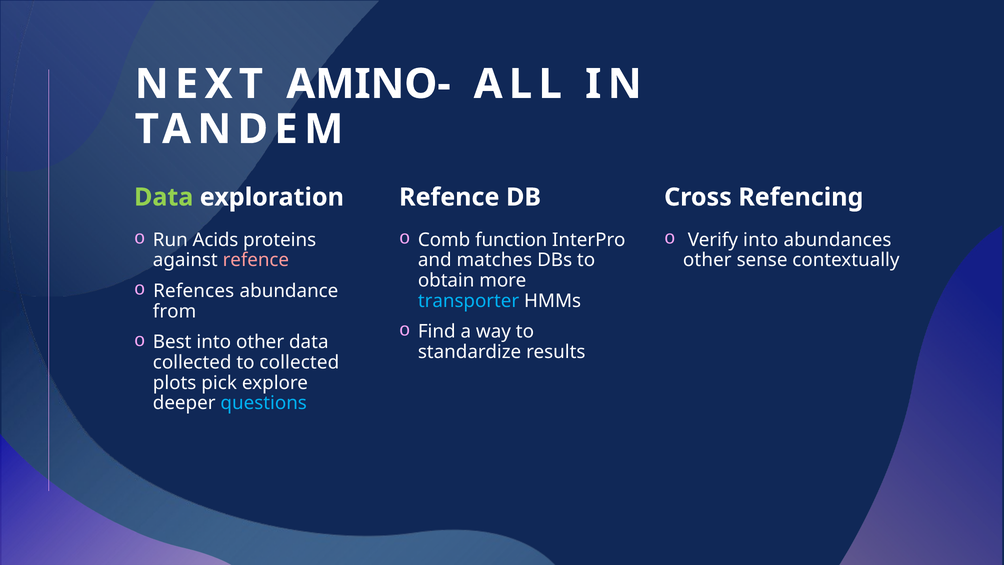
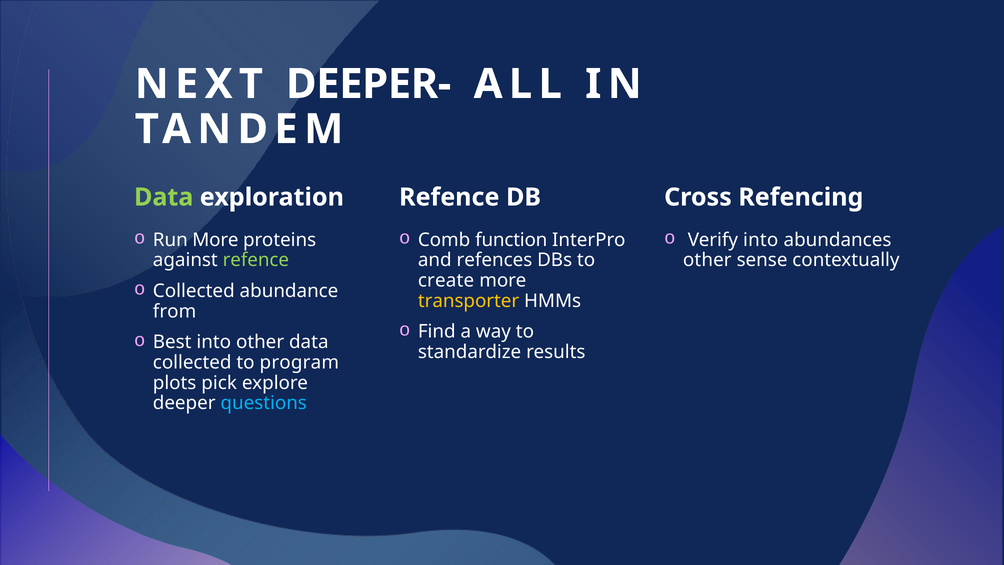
AMINO-: AMINO- -> DEEPER- (369, 84)
Run Acids: Acids -> More (215, 240)
refence colour: pink -> light green (256, 260)
matches: matches -> refences (494, 260)
obtain: obtain -> create (446, 280)
Refences: Refences -> Collected (194, 291)
transporter colour: light blue -> yellow (469, 301)
to collected: collected -> program (299, 362)
